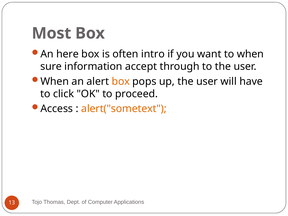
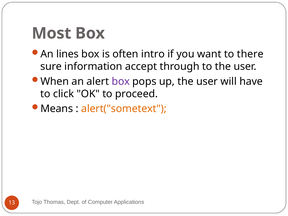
here: here -> lines (68, 54)
to when: when -> there (250, 54)
box colour: orange -> purple (121, 81)
Access: Access -> Means (57, 109)
